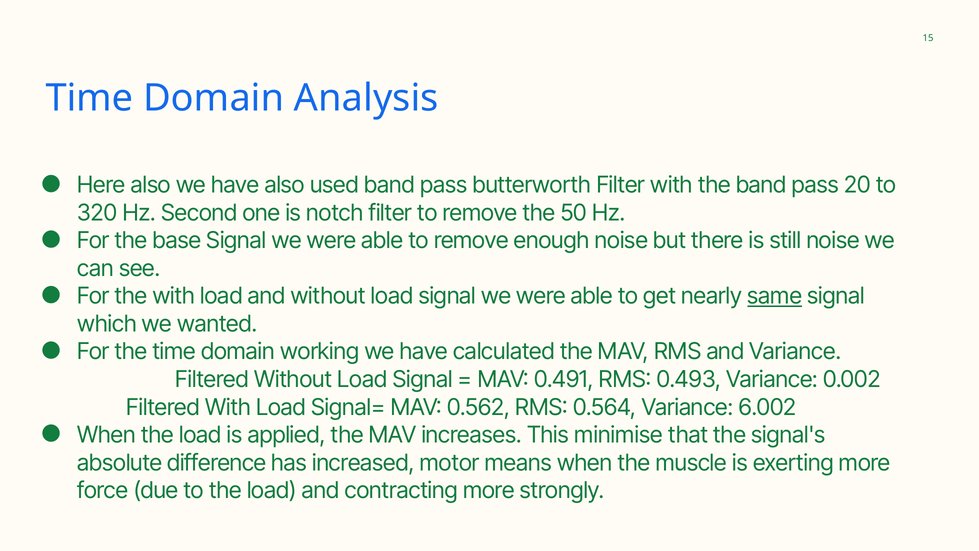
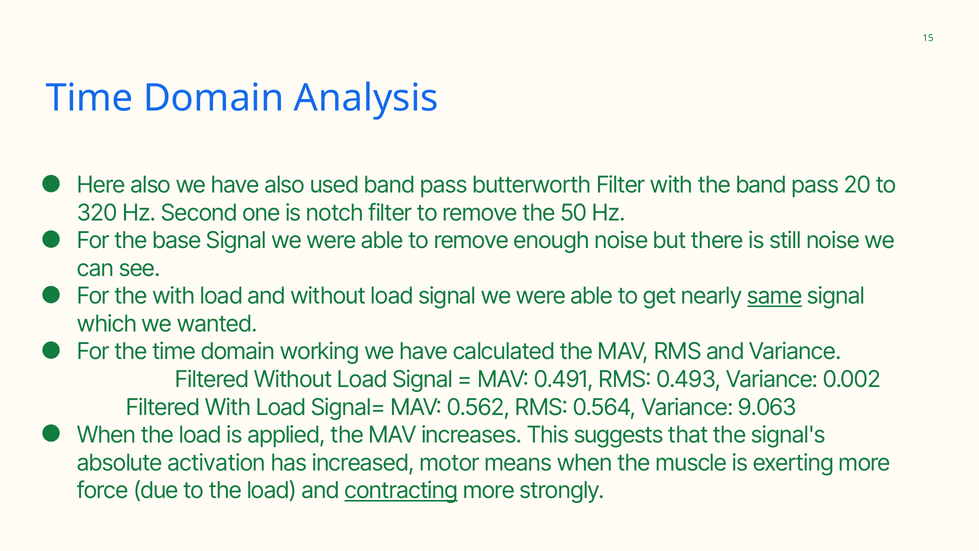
6.002: 6.002 -> 9.063 (767, 407)
minimise: minimise -> suggests (619, 435)
difference: difference -> activation (217, 463)
contracting underline: none -> present (401, 490)
